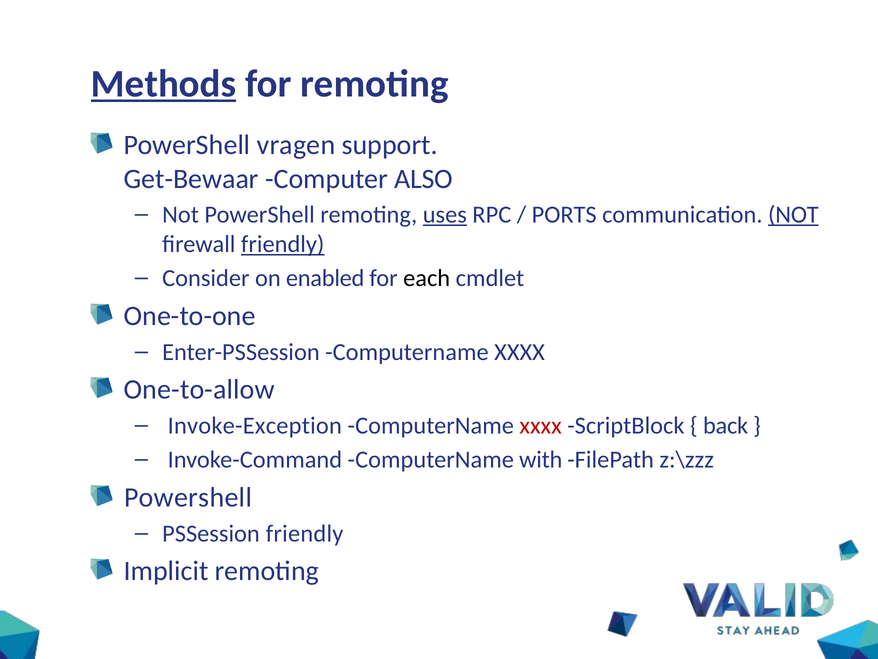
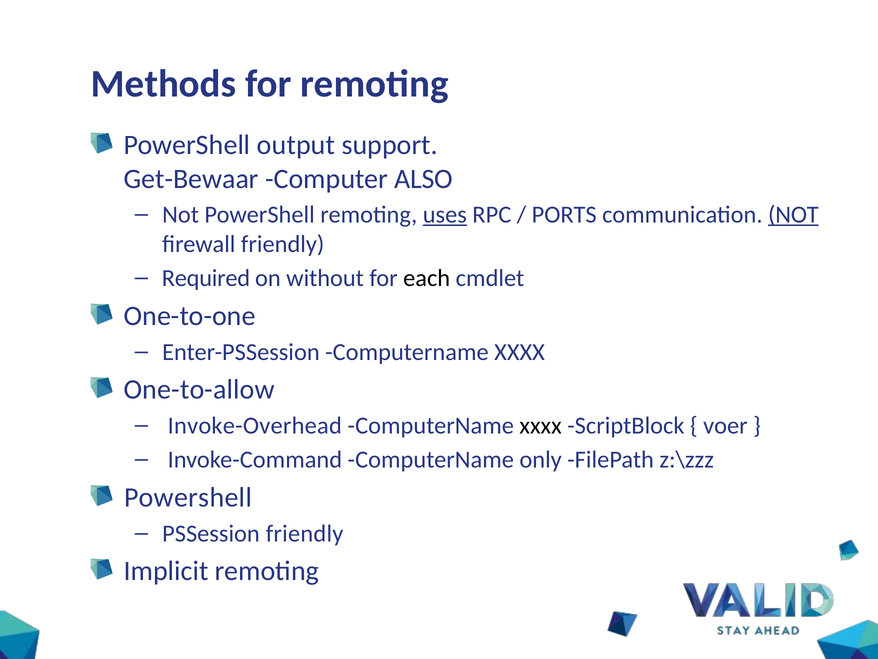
Methods underline: present -> none (164, 84)
vragen: vragen -> output (296, 145)
friendly underline: present -> none (283, 244)
Consider: Consider -> Required (206, 278)
enabled: enabled -> without (325, 278)
Invoke-Exception: Invoke-Exception -> Invoke-Overhead (255, 425)
xxxx colour: red -> black (541, 425)
back: back -> voer (725, 425)
with: with -> only (541, 460)
